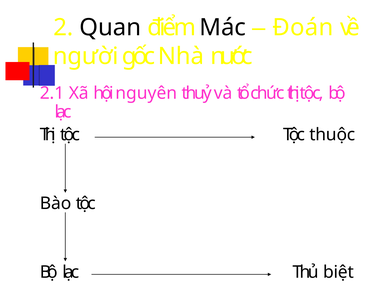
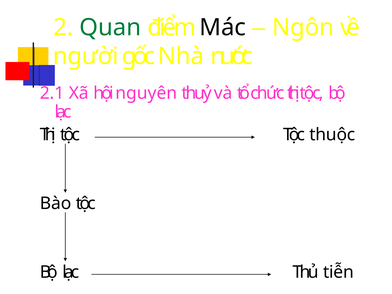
Quan colour: black -> green (110, 28)
Đoán: Đoán -> Ngôn (303, 28)
biệt: biệt -> tiễn (338, 272)
